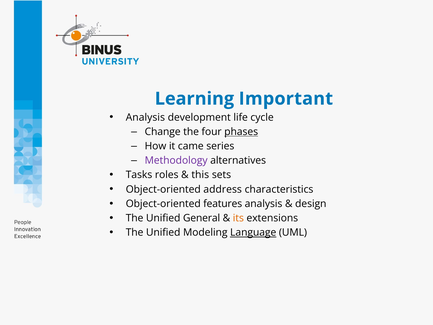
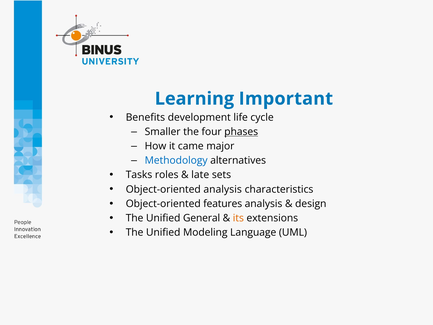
Analysis: Analysis -> Benefits (145, 117)
Change: Change -> Smaller (163, 132)
series: series -> major (220, 146)
Methodology colour: purple -> blue (176, 160)
this: this -> late (200, 175)
Object-oriented address: address -> analysis (223, 189)
Language underline: present -> none (253, 232)
